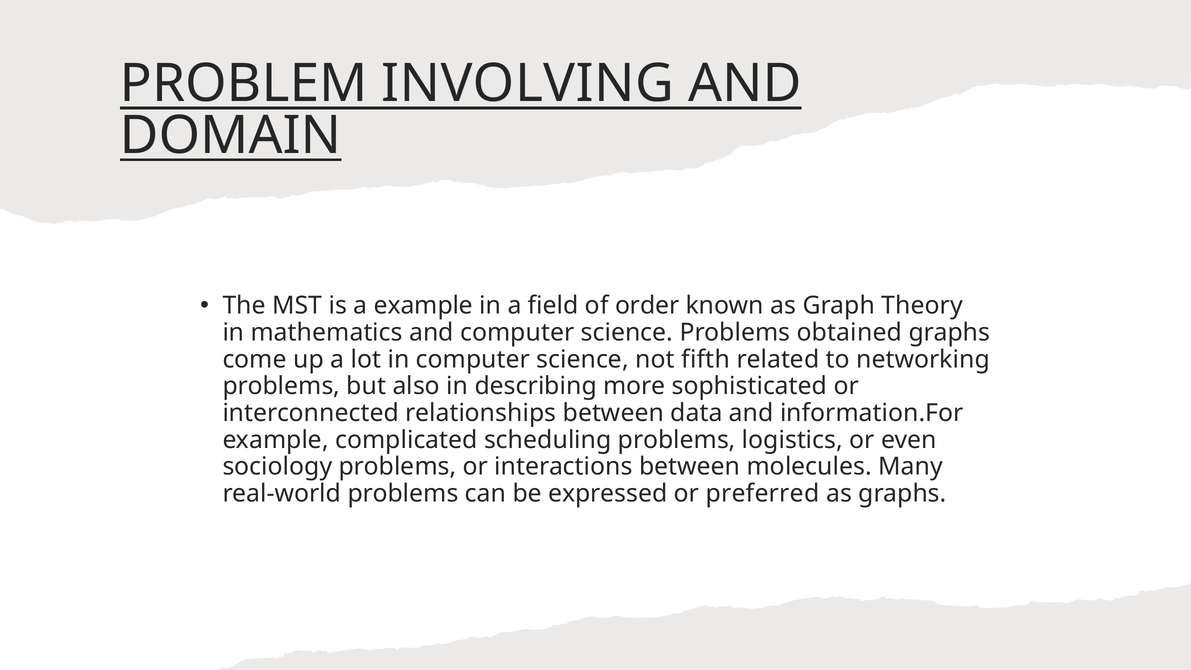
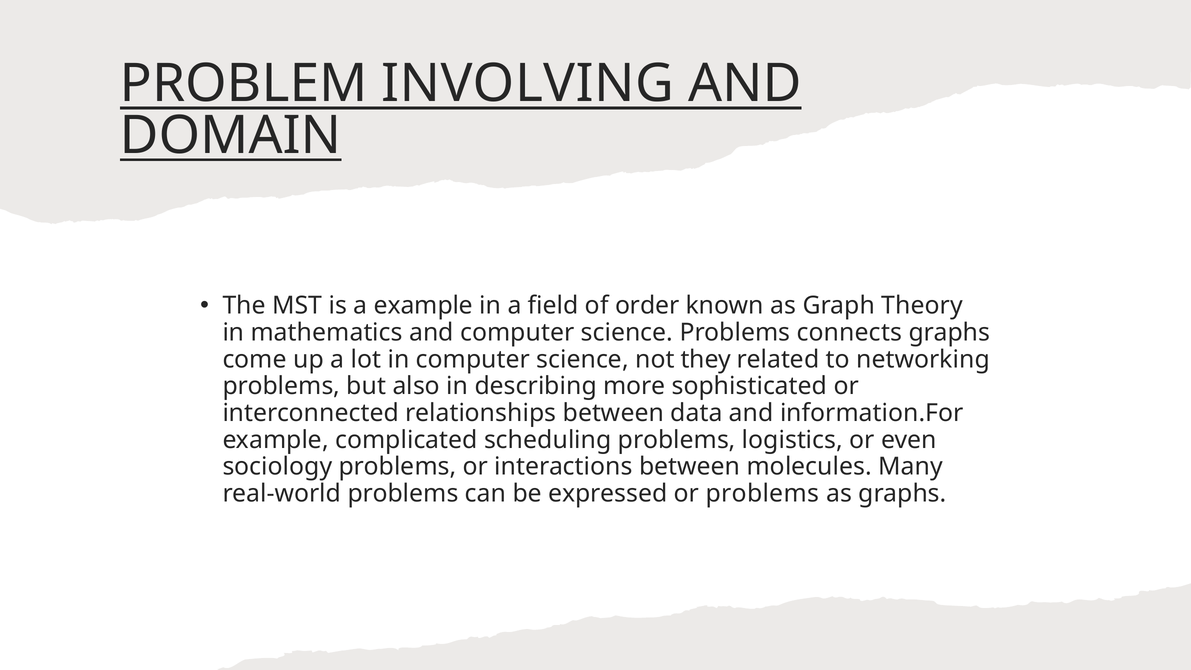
obtained: obtained -> connects (849, 332)
fifth: fifth -> they (706, 359)
or preferred: preferred -> problems (762, 493)
